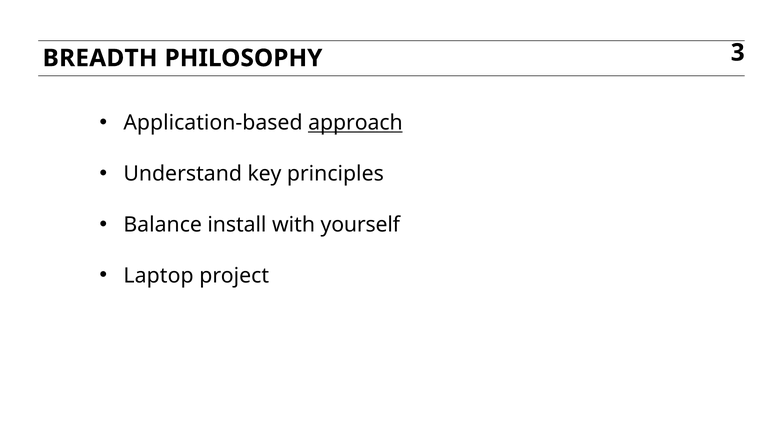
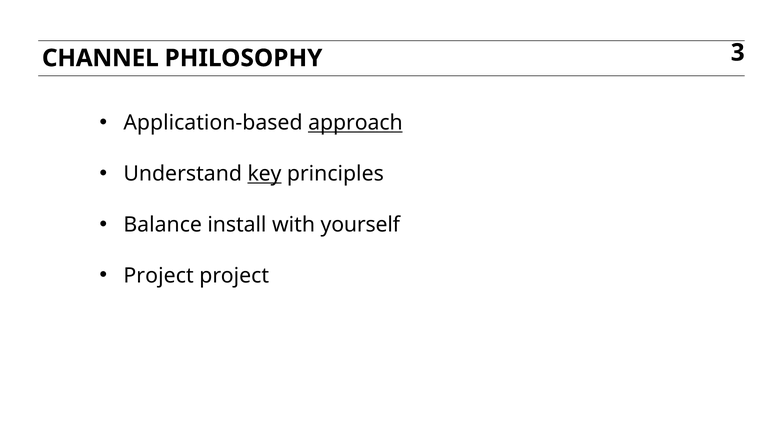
BREADTH: BREADTH -> CHANNEL (100, 58)
key underline: none -> present (264, 174)
Laptop: Laptop -> Project (159, 276)
